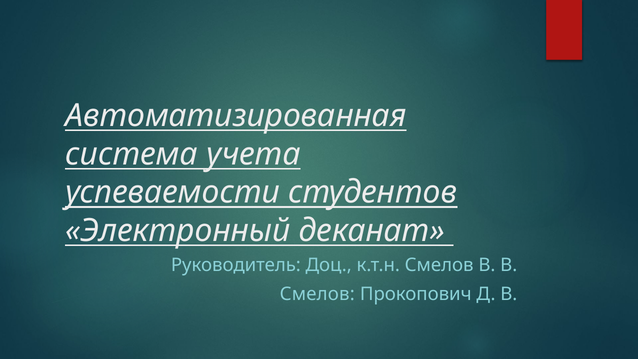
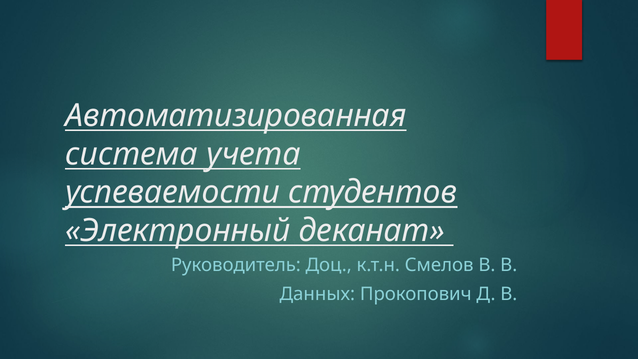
Смелов: Смелов -> Данных (317, 294)
